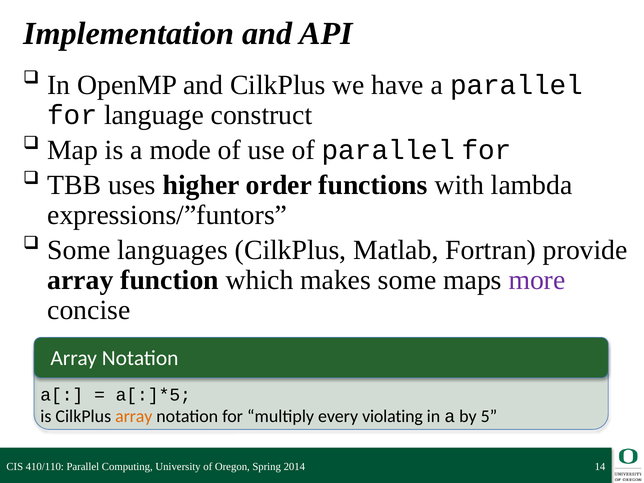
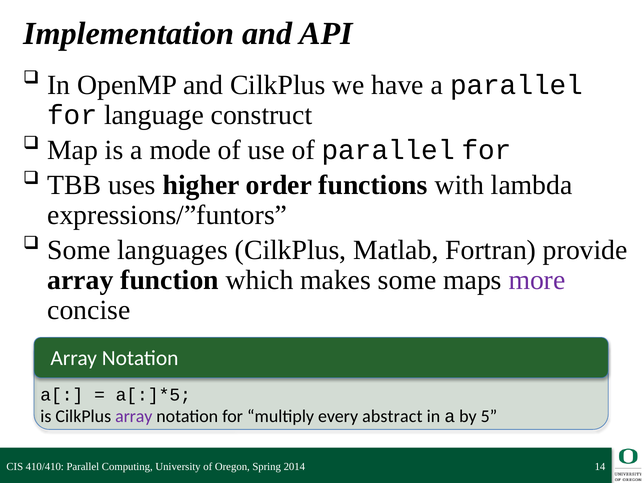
array colour: orange -> purple (134, 416)
violating: violating -> abstract (392, 416)
410/110: 410/110 -> 410/410 (45, 467)
